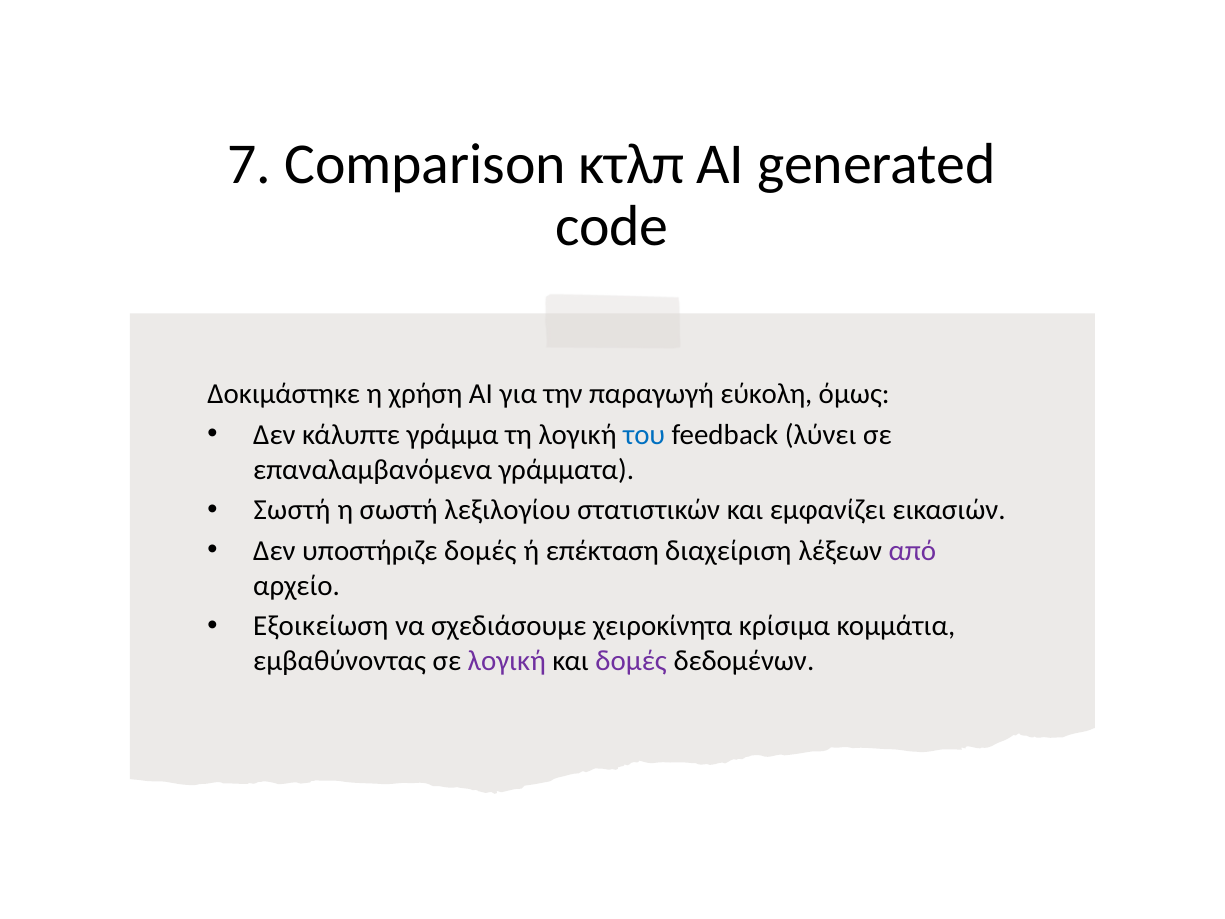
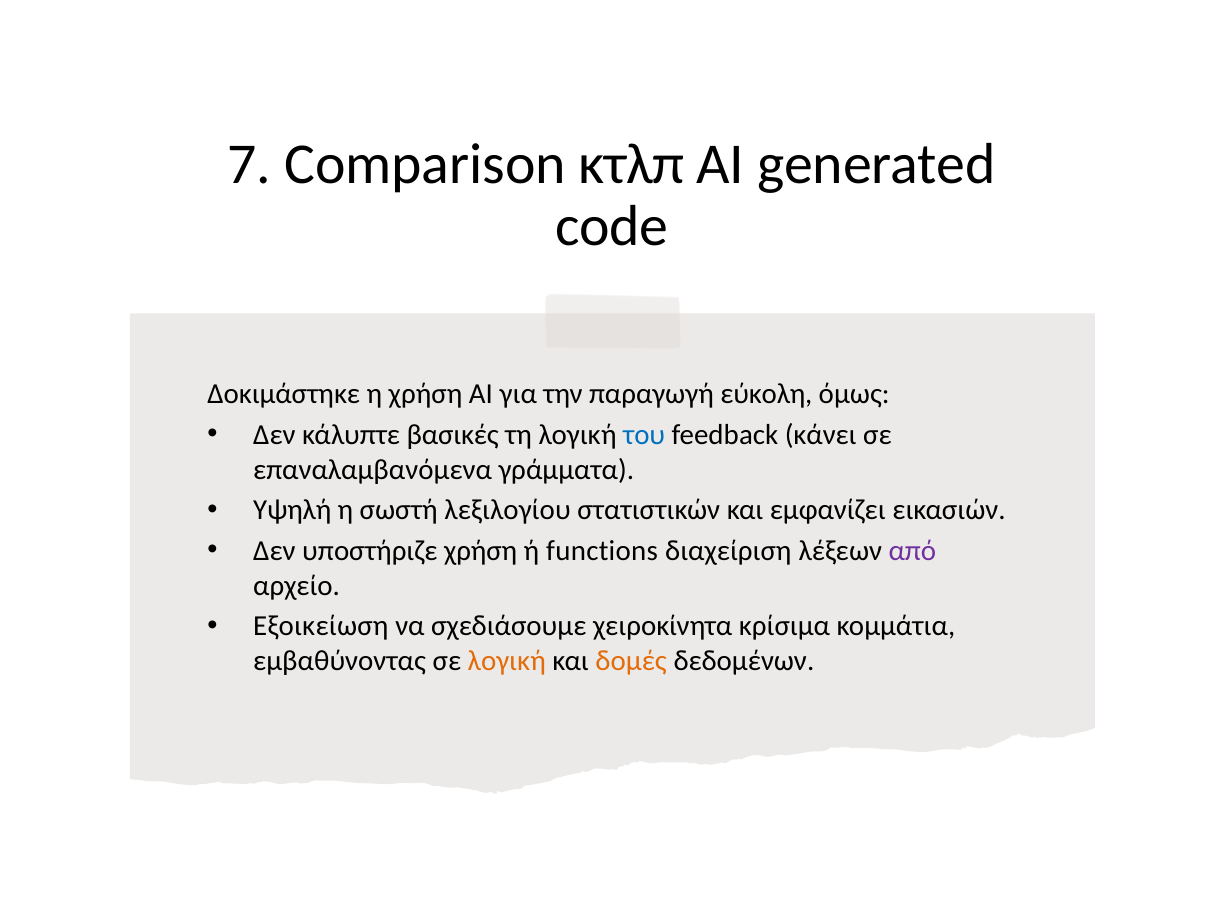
γράμμα: γράμμα -> βασικές (453, 435)
λύνει: λύνει -> κάνει (821, 435)
Σωστή: Σωστή -> Υψηλή (292, 510)
υποστήριζε δομές: δομές -> χρήση (481, 551)
επέκταση: επέκταση -> functions (602, 551)
λογική colour: purple -> orange (507, 661)
δομές colour: purple -> orange (631, 661)
